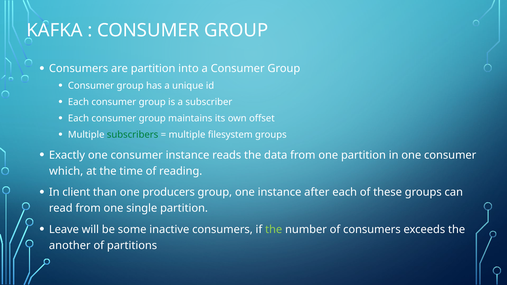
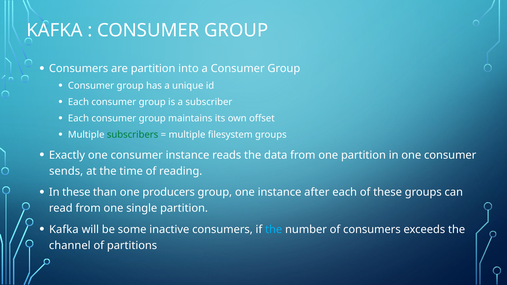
which: which -> sends (66, 171)
In client: client -> these (76, 192)
Leave: Leave -> Kafka (64, 230)
the colour: light green -> light blue (274, 230)
another: another -> channel (70, 246)
